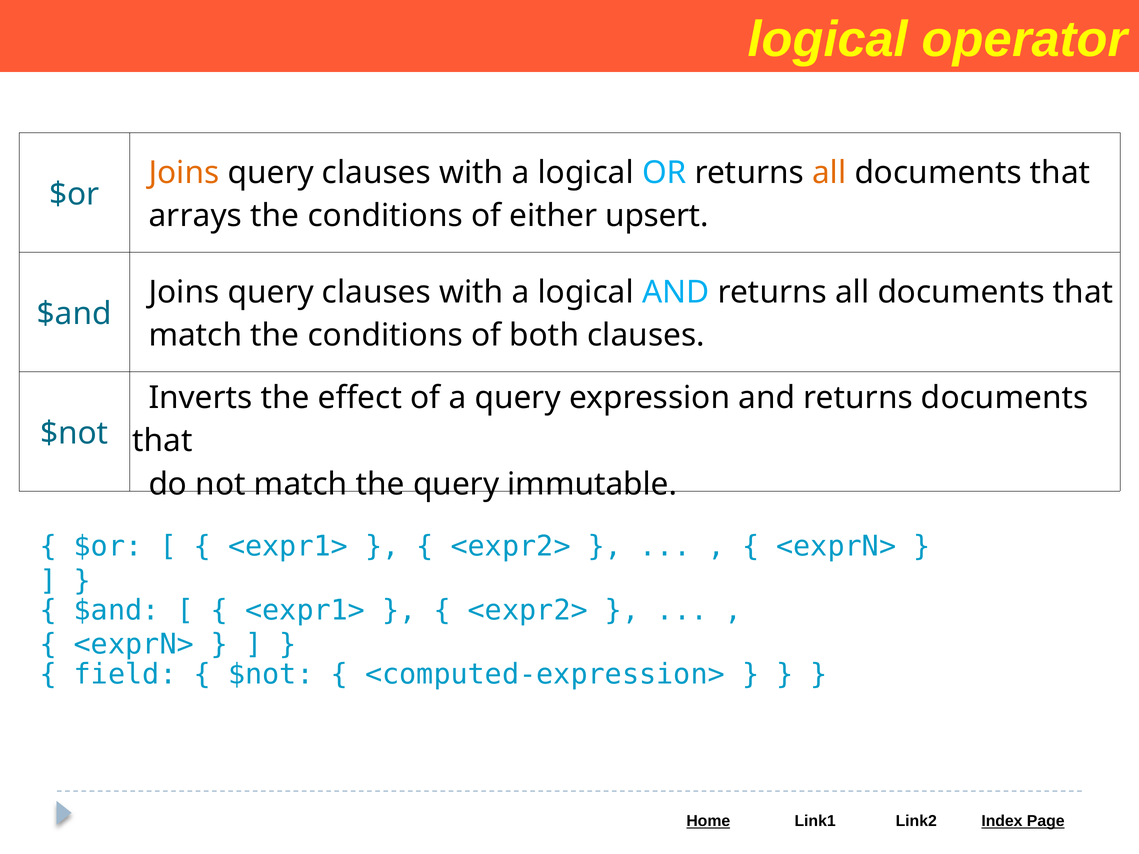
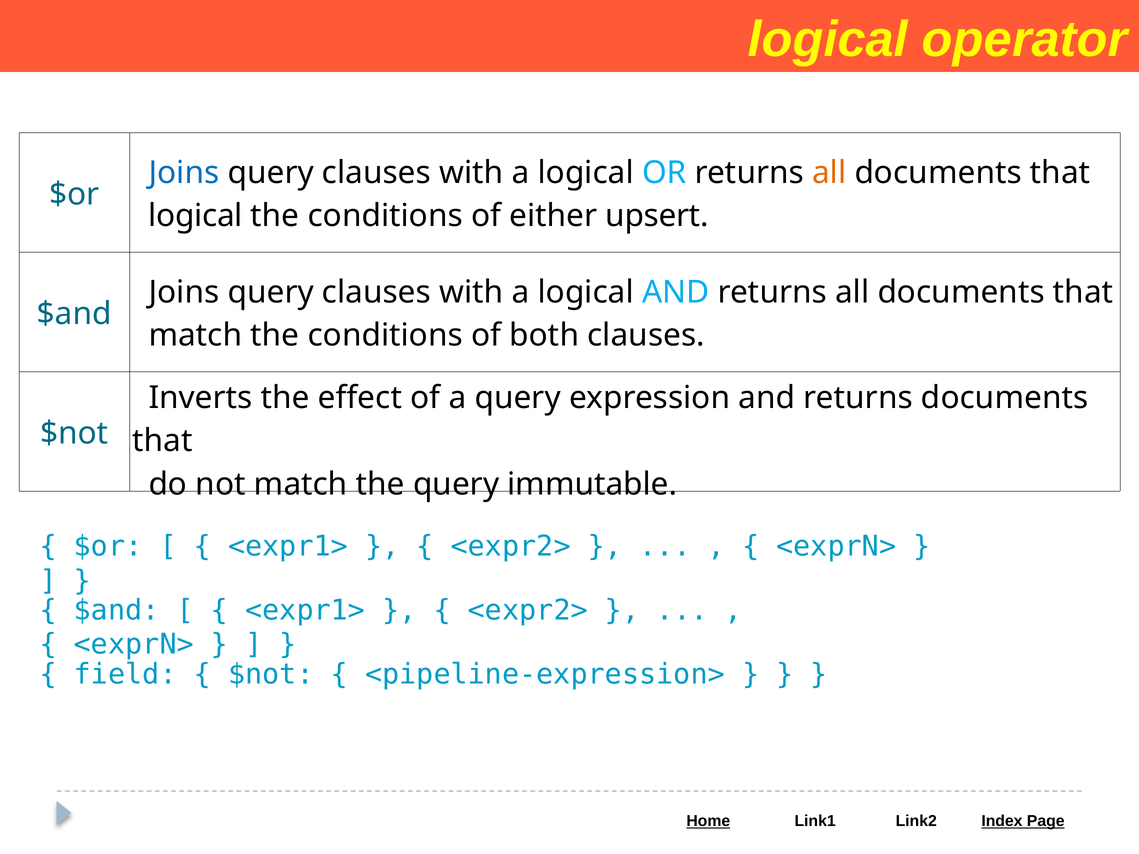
Joins colour: orange -> blue (184, 173)
arrays: arrays -> logical (196, 216)
<computed-expression>: <computed-expression> -> <pipeline-expression> (545, 674)
